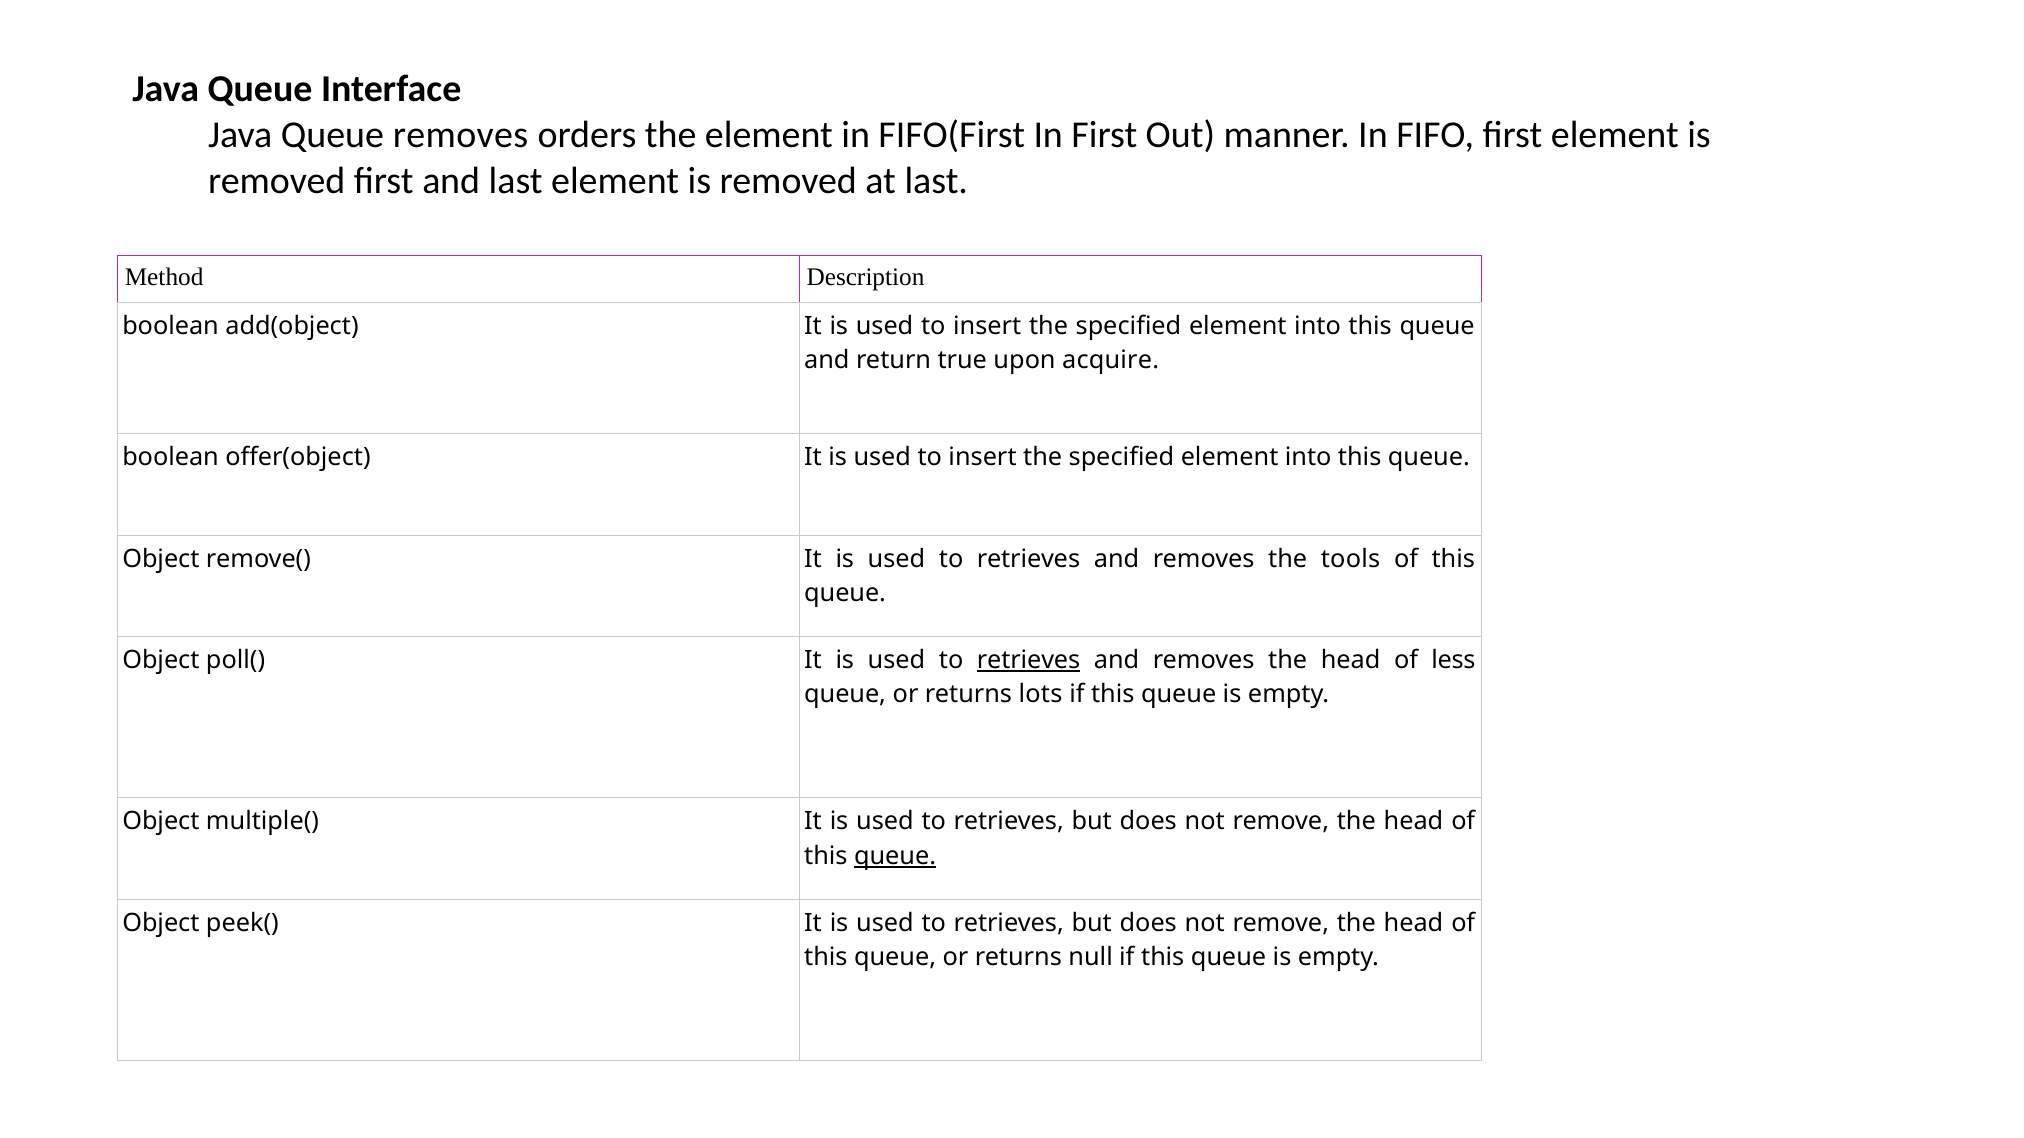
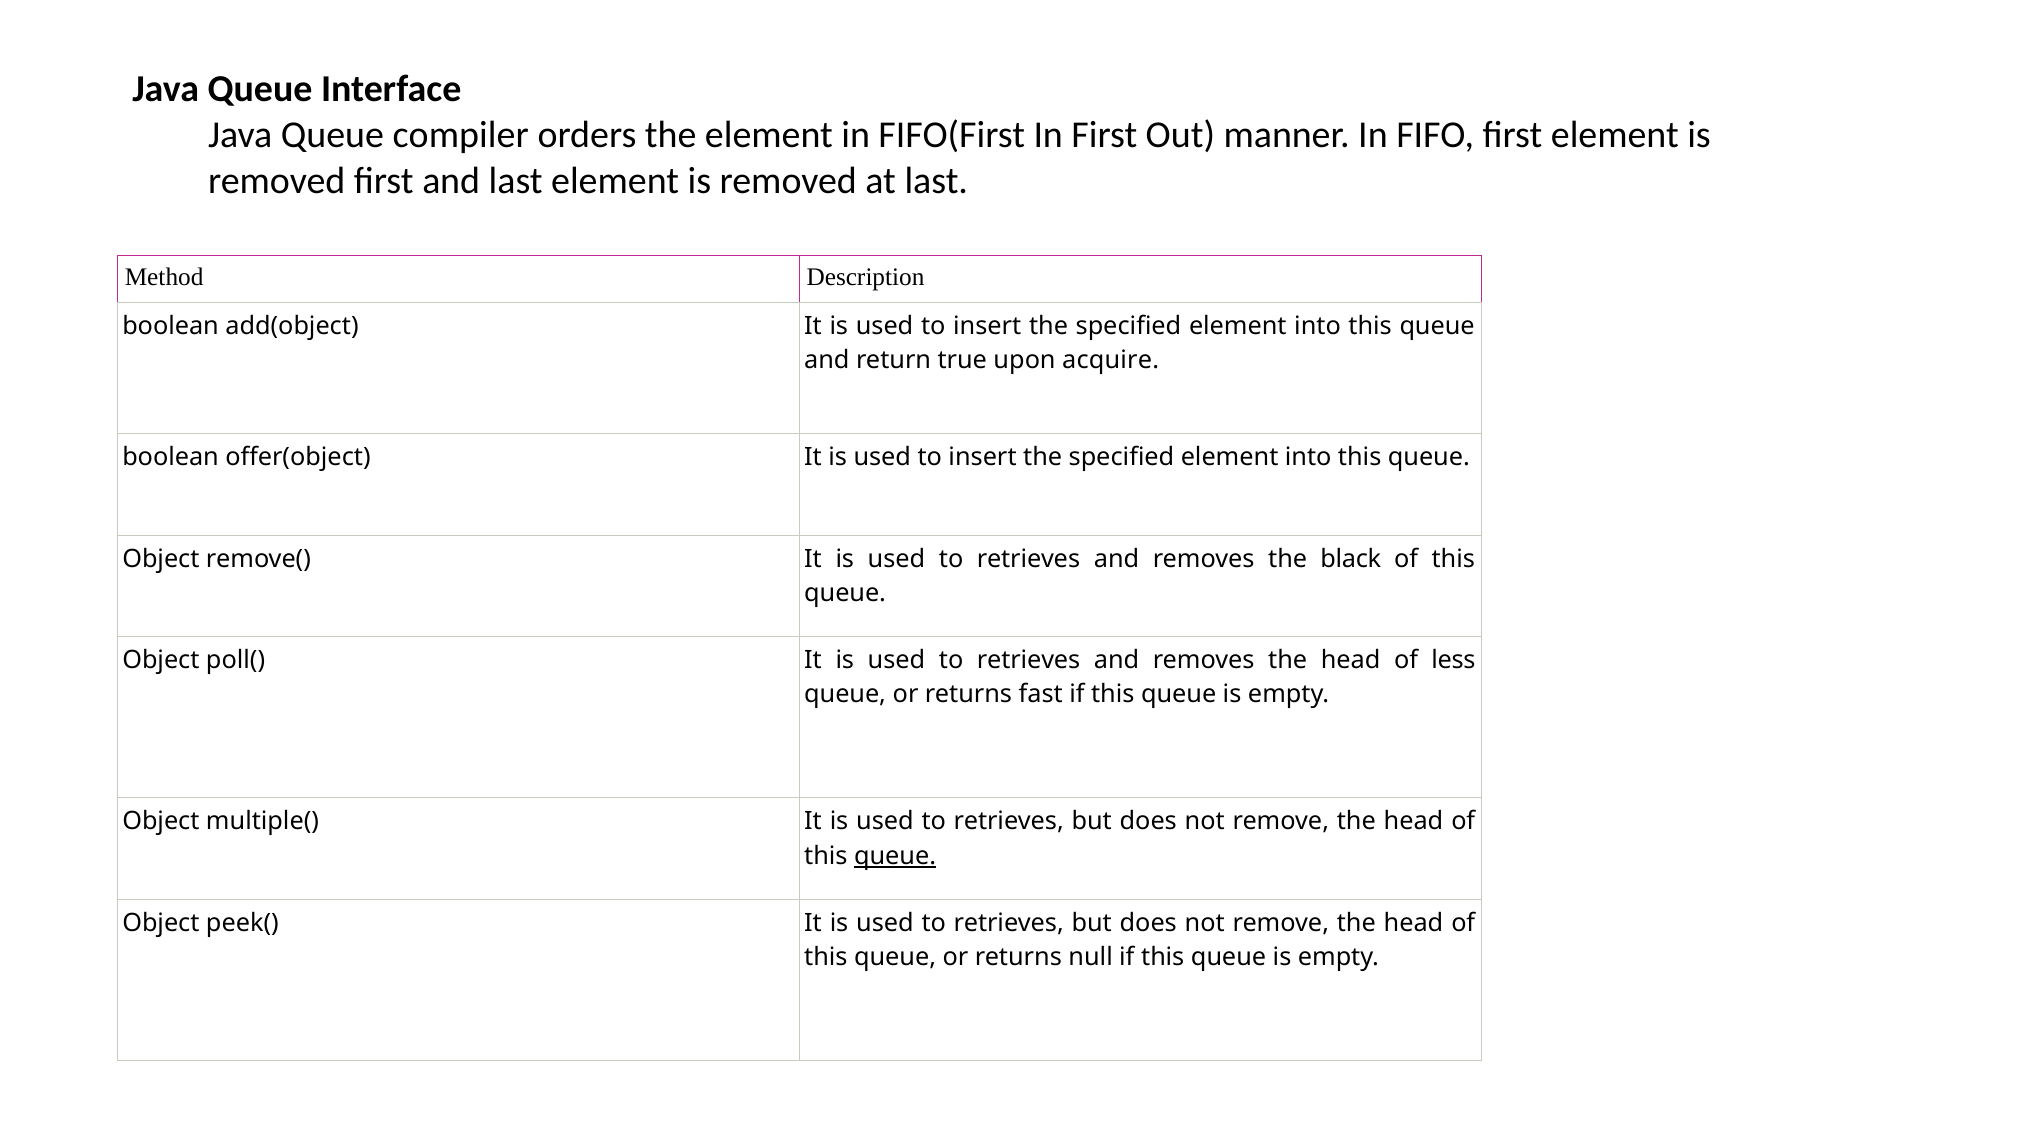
Queue removes: removes -> compiler (461, 135)
tools: tools -> black (1351, 559)
retrieves underline: present -> none (1029, 660)
lots: lots -> fast (1041, 695)
